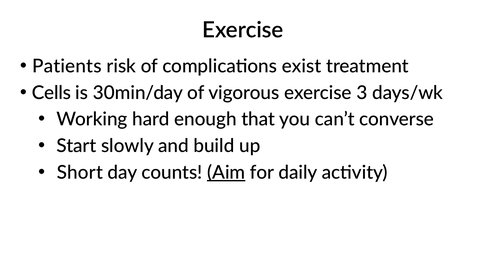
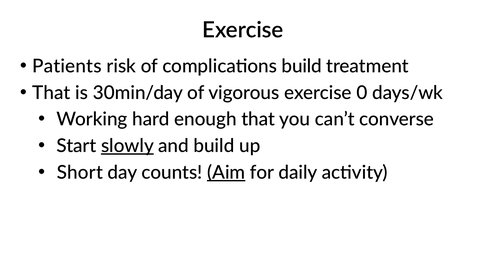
complications exist: exist -> build (302, 66)
Cells: Cells -> That (51, 93)
3: 3 -> 0 (362, 93)
slowly underline: none -> present (127, 146)
